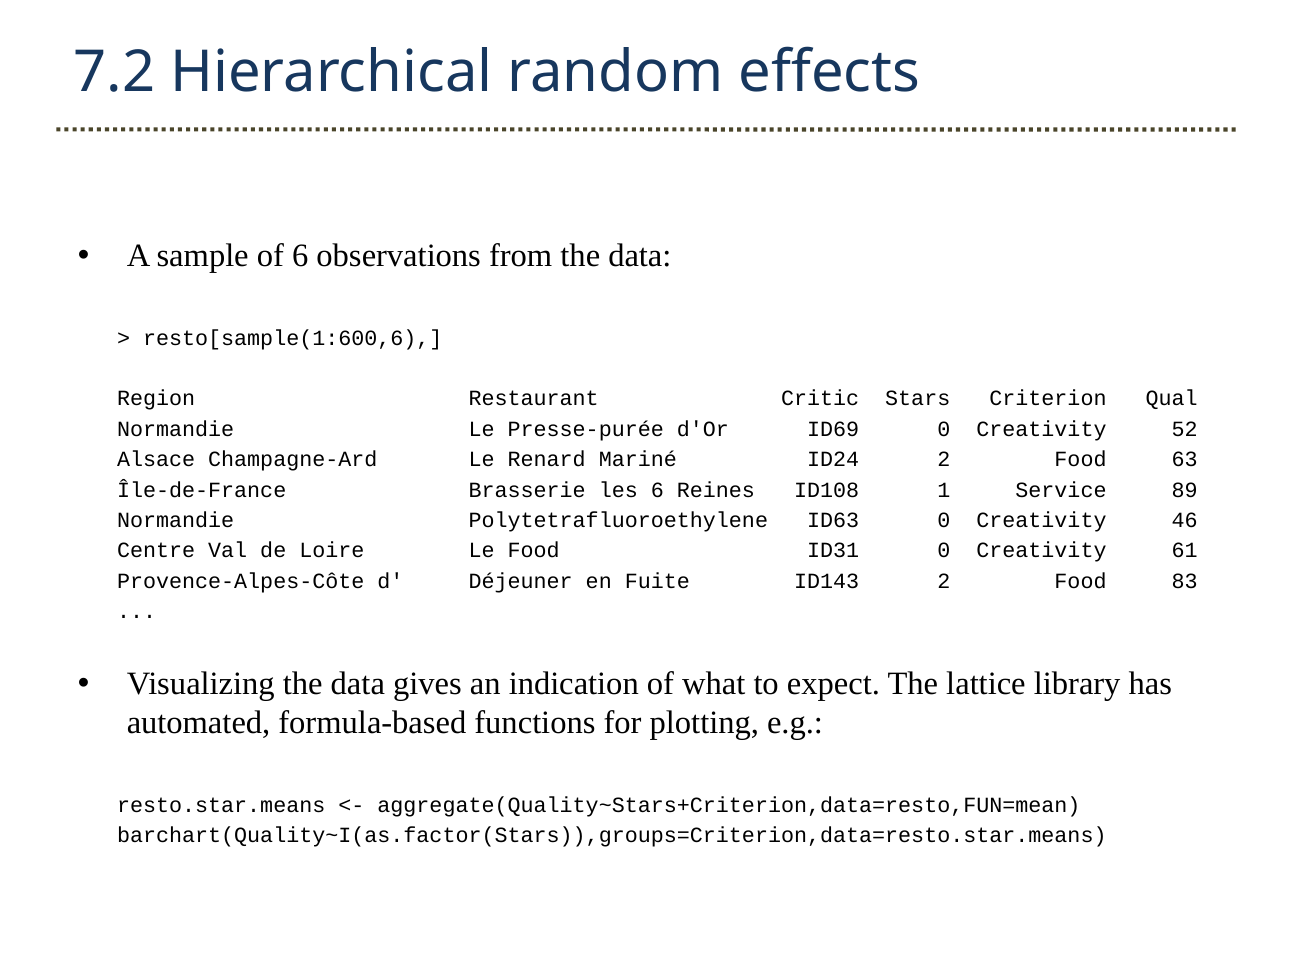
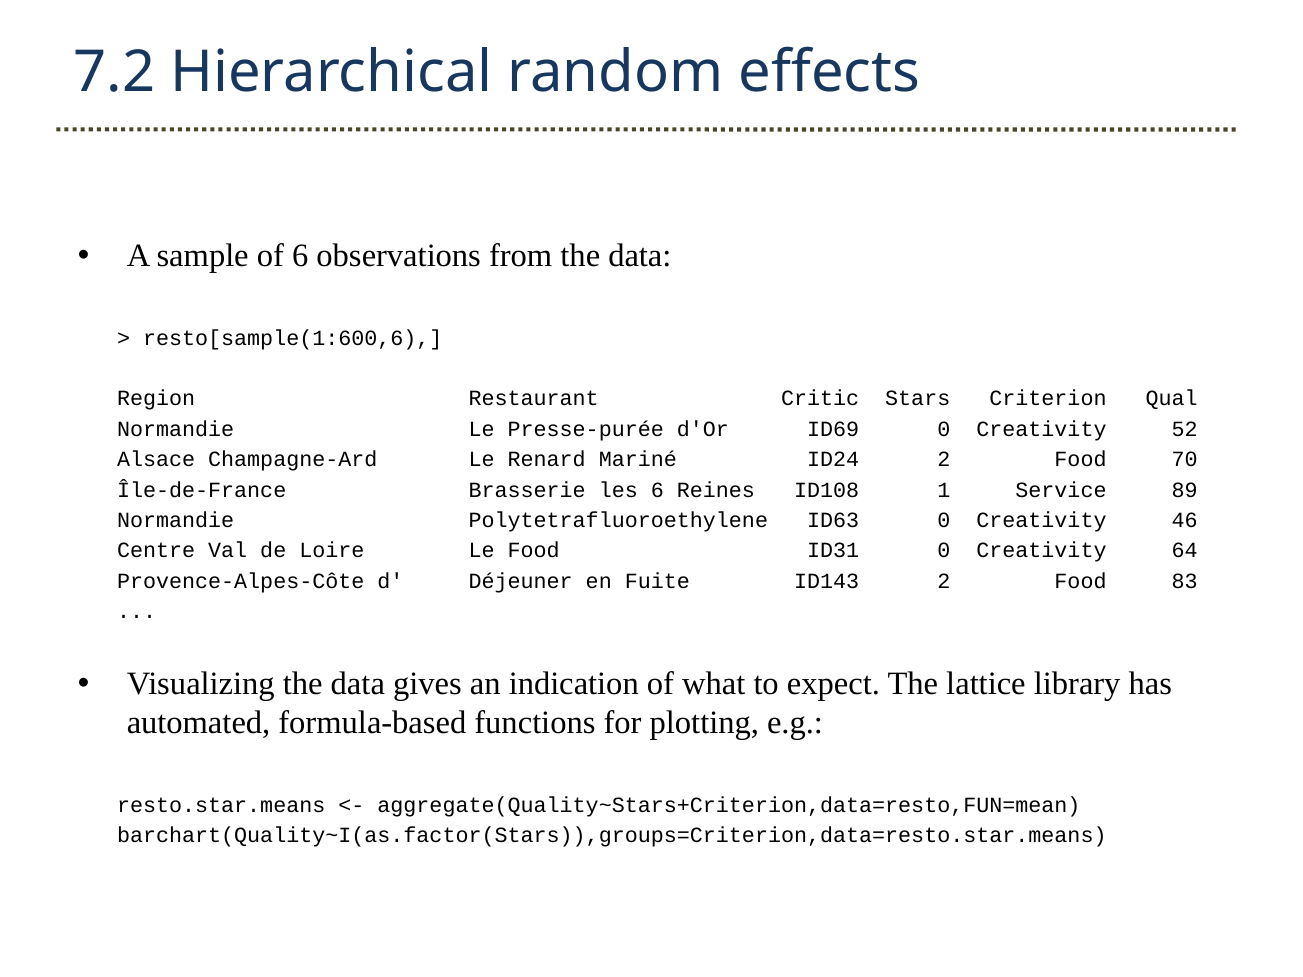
63: 63 -> 70 (1185, 460)
61: 61 -> 64 (1185, 551)
